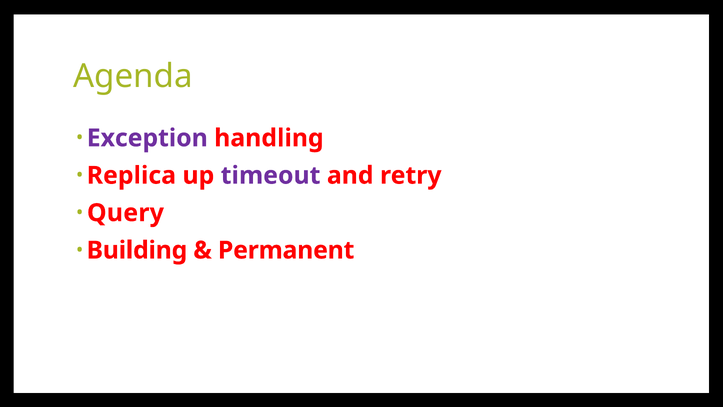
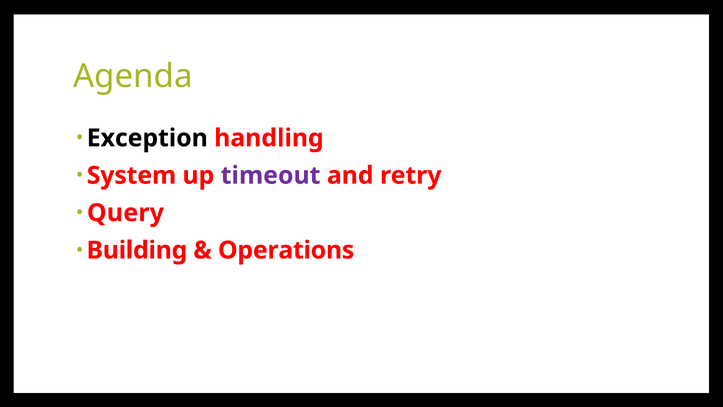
Exception colour: purple -> black (147, 138)
Replica: Replica -> System (131, 175)
Permanent: Permanent -> Operations (286, 250)
